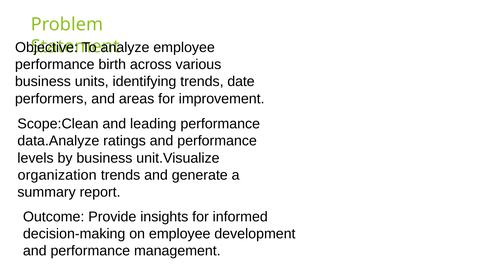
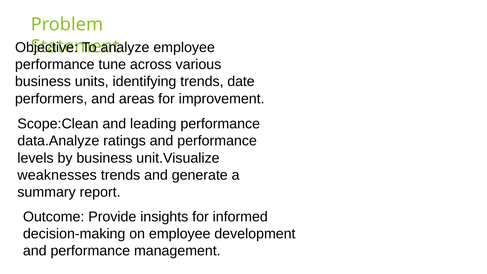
birth: birth -> tune (112, 65)
organization: organization -> weaknesses (57, 175)
